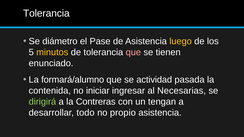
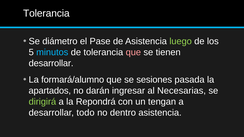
luego colour: yellow -> light green (181, 41)
minutos colour: yellow -> light blue (52, 52)
enunciado: enunciado -> desarrollar (51, 63)
actividad: actividad -> sesiones (154, 80)
contenida: contenida -> apartados (50, 91)
iniciar: iniciar -> darán (98, 91)
Contreras: Contreras -> Repondrá (96, 102)
propio: propio -> dentro (123, 113)
